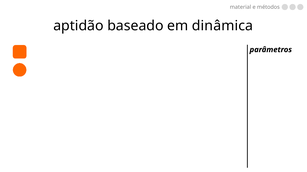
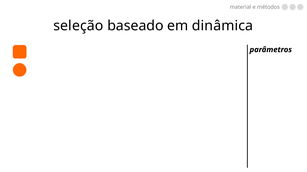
aptidão: aptidão -> seleção (78, 26)
